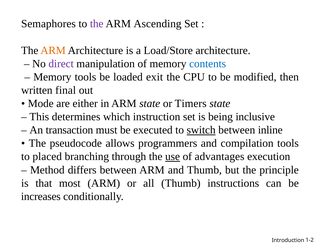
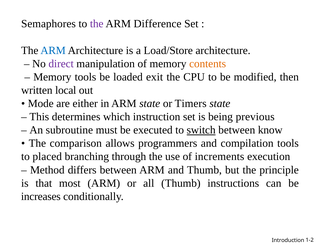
Ascending: Ascending -> Difference (158, 24)
ARM colour: orange -> blue (53, 50)
contents colour: blue -> orange (208, 64)
final: final -> local (66, 90)
inclusive: inclusive -> previous (255, 117)
transaction: transaction -> subroutine (69, 130)
inline: inline -> know (270, 130)
pseudocode: pseudocode -> comparison (76, 143)
use underline: present -> none (173, 157)
advantages: advantages -> increments (220, 157)
